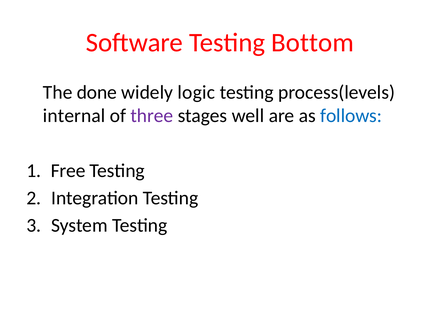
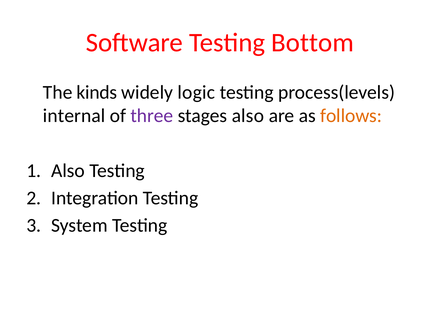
done: done -> kinds (97, 92)
stages well: well -> also (248, 116)
follows colour: blue -> orange (351, 116)
Free: Free -> Also (68, 171)
